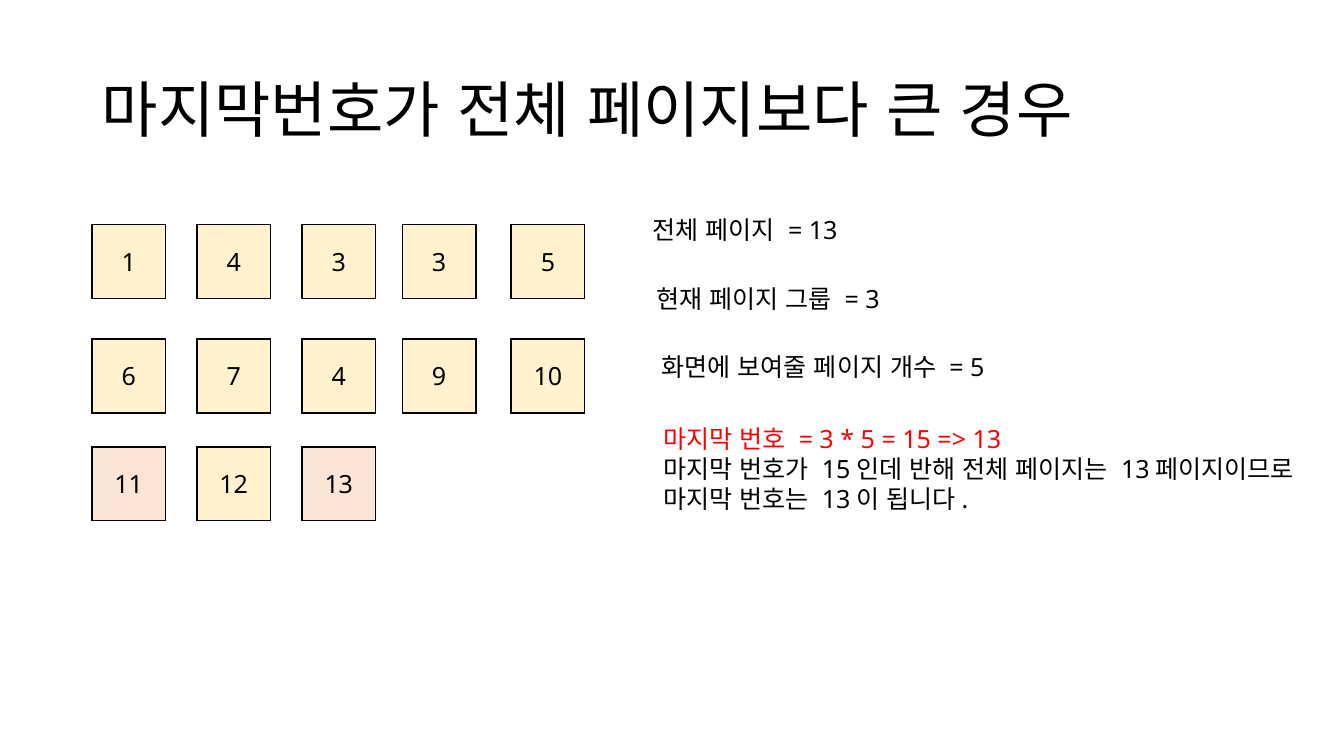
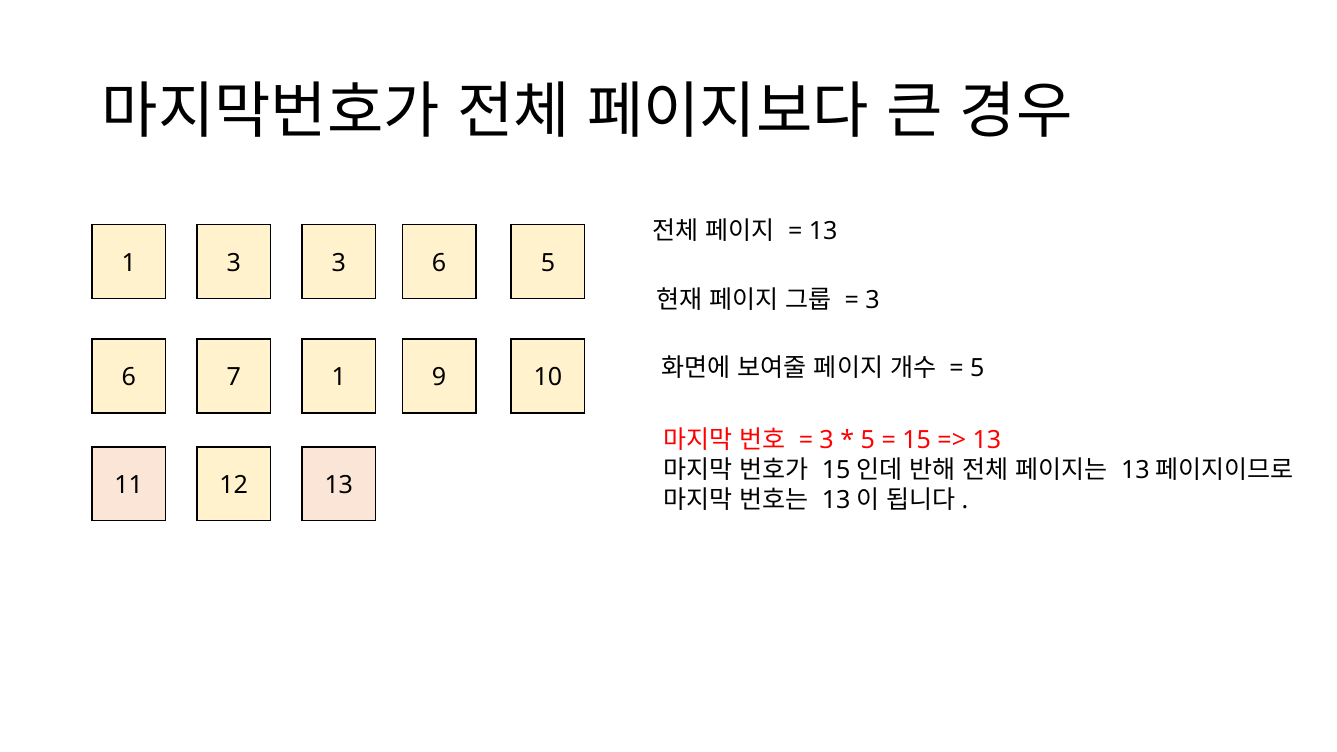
1 4: 4 -> 3 (234, 263)
3 3: 3 -> 6 (439, 263)
7 4: 4 -> 1 (339, 378)
